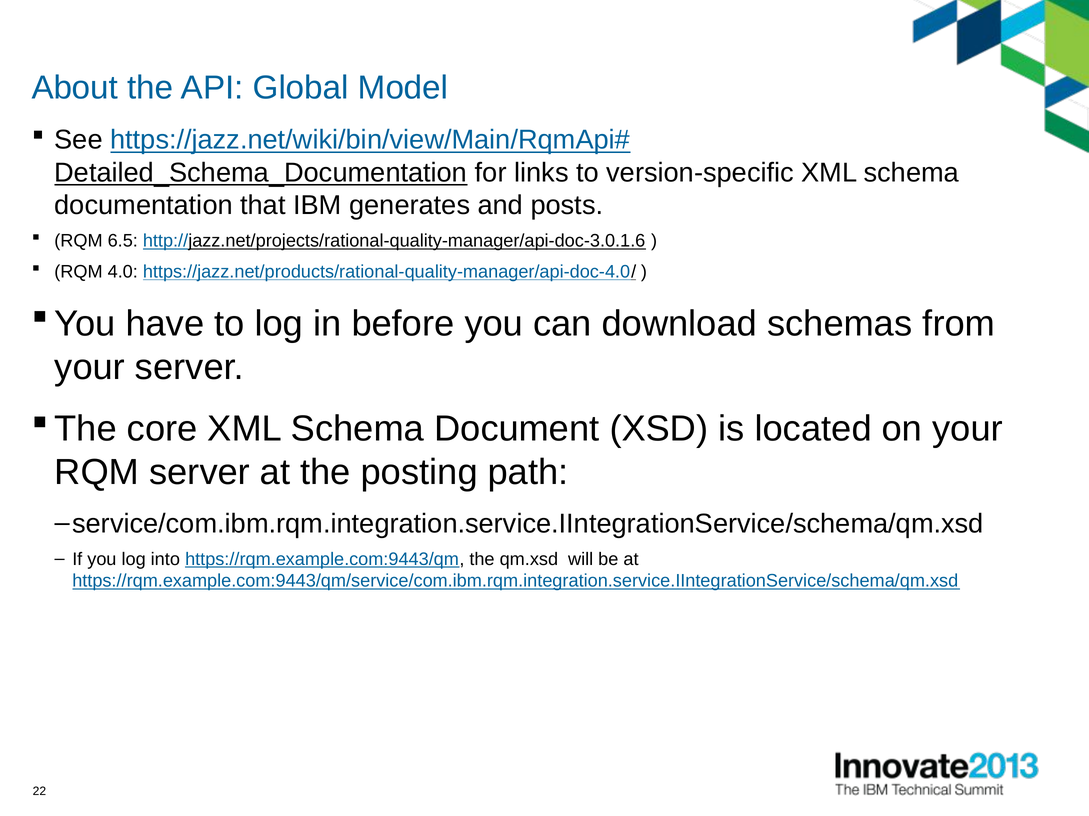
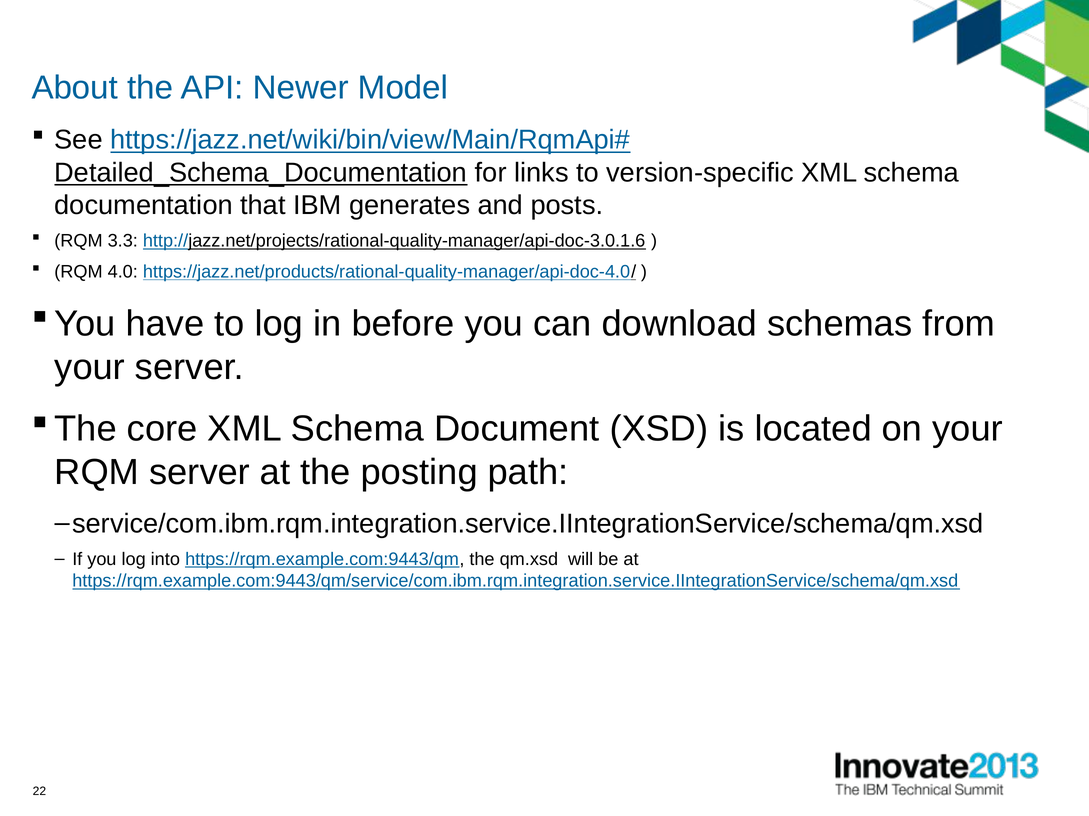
Global: Global -> Newer (301, 88)
6.5: 6.5 -> 3.3 (123, 241)
